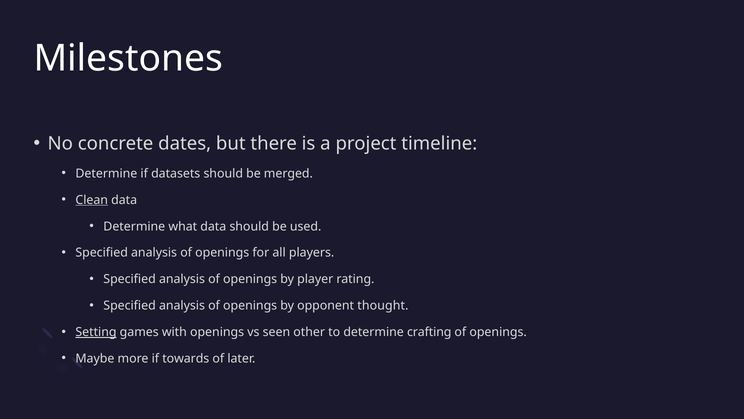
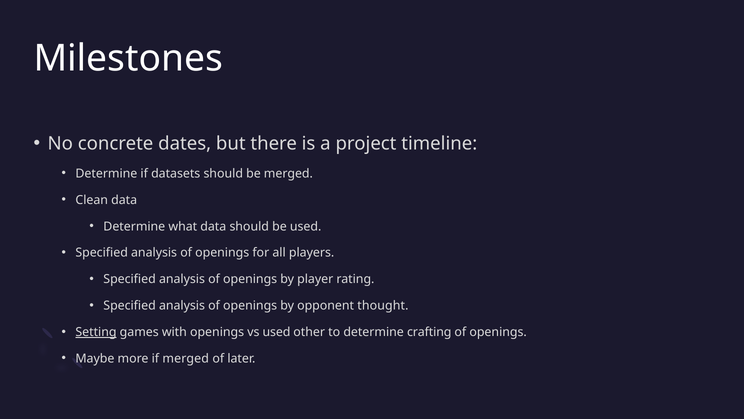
Clean underline: present -> none (92, 200)
vs seen: seen -> used (276, 332)
if towards: towards -> merged (186, 358)
